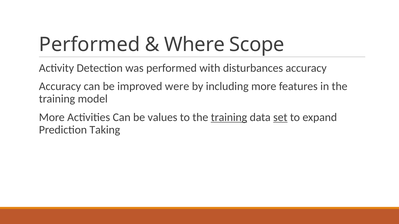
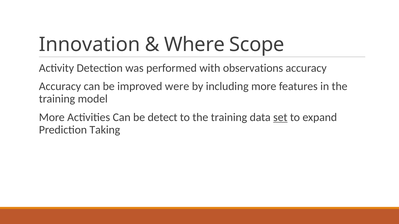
Performed: Performed -> Innovation (90, 45)
disturbances: disturbances -> observations (253, 68)
values: values -> detect (163, 117)
training underline: present -> none (229, 117)
